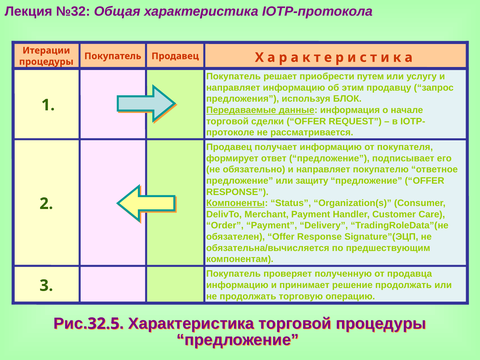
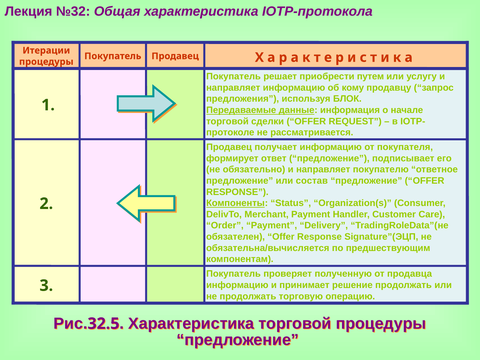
этим: этим -> кому (353, 88)
защиту: защиту -> состав (312, 181)
